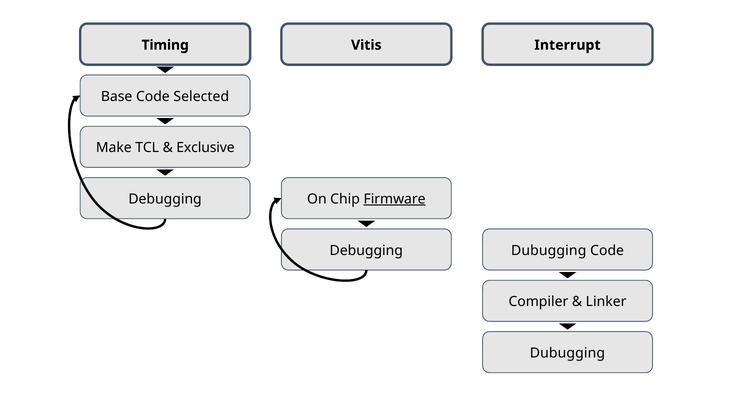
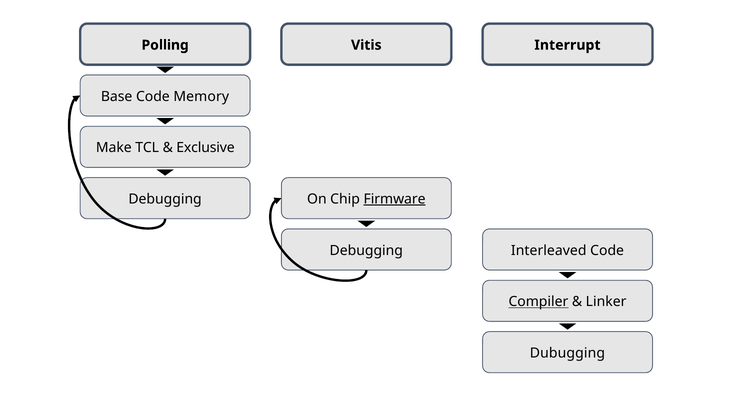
Timing: Timing -> Polling (165, 45)
Selected: Selected -> Memory (201, 96)
Dubugging: Dubugging -> Interleaved (549, 250)
Compiler underline: none -> present (538, 302)
